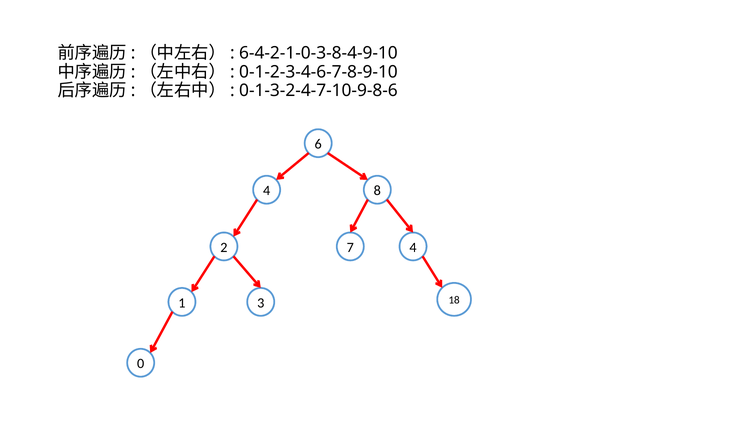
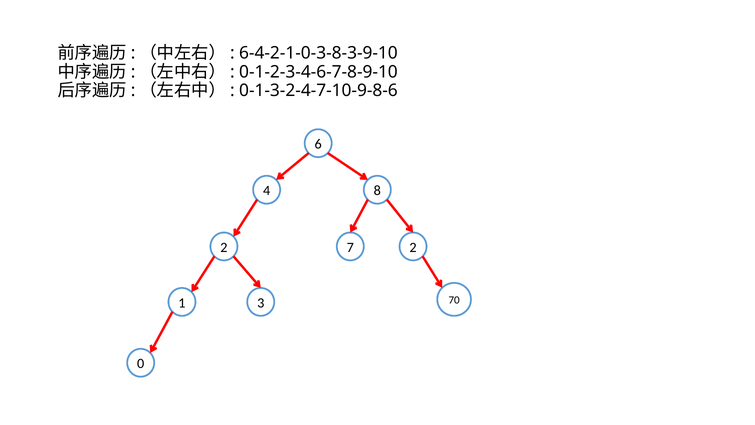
6-4-2-1-0-3-8-4-9-10: 6-4-2-1-0-3-8-4-9-10 -> 6-4-2-1-0-3-8-3-9-10 (318, 53)
7 4: 4 -> 2 (413, 247)
18: 18 -> 70 (454, 300)
